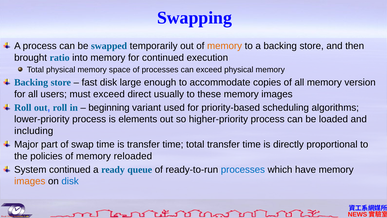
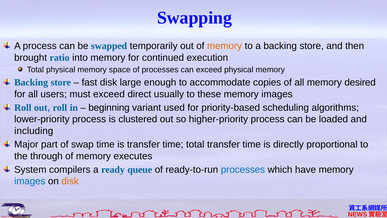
version: version -> desired (360, 82)
elements: elements -> clustered (138, 119)
policies: policies -> through (46, 156)
reloaded: reloaded -> executes (133, 156)
System continued: continued -> compilers (70, 169)
images colour: orange -> blue (30, 181)
disk colour: blue -> orange (70, 181)
